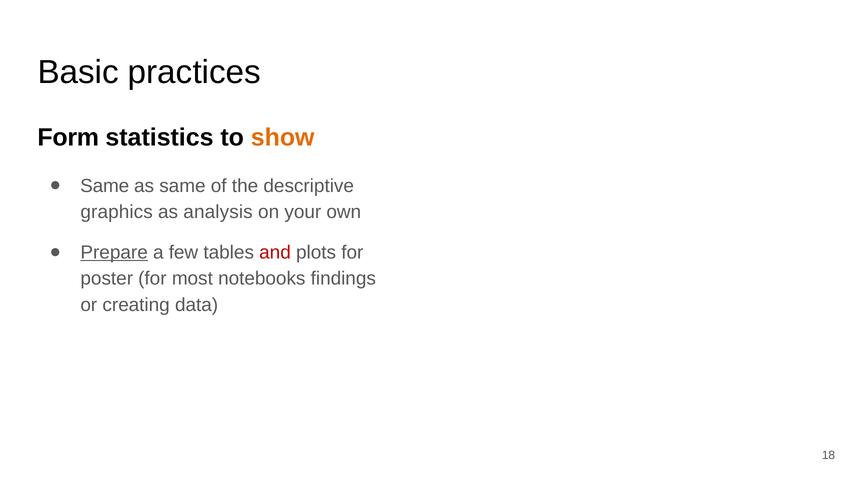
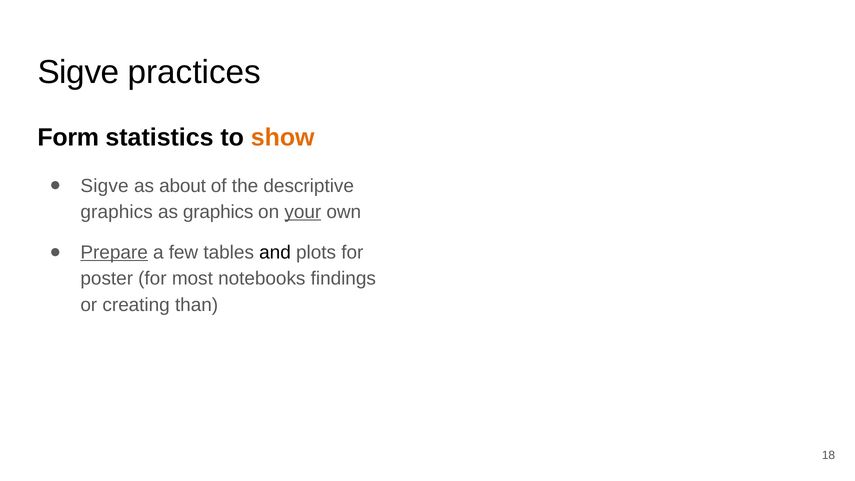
Basic: Basic -> Sigve (78, 72)
Same: Same -> Sigve (105, 186)
as same: same -> about (183, 186)
as analysis: analysis -> graphics (218, 212)
your underline: none -> present (303, 212)
and colour: red -> black (275, 252)
data: data -> than (197, 305)
